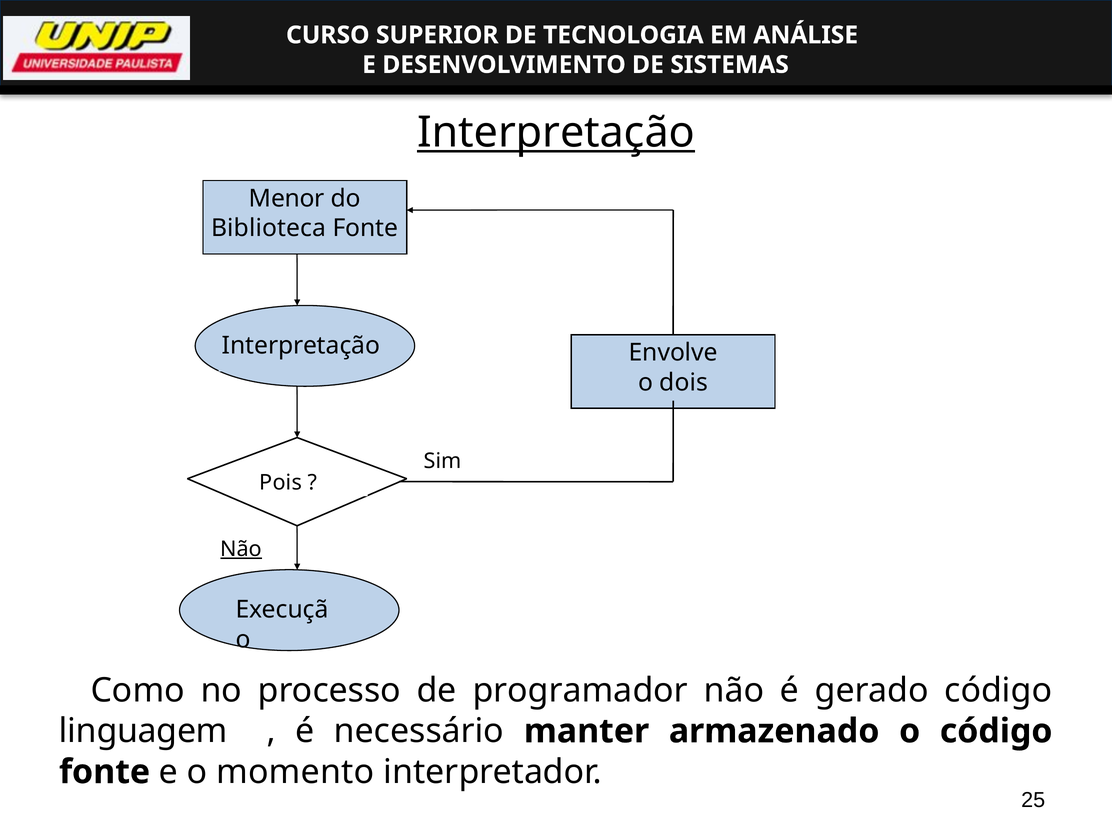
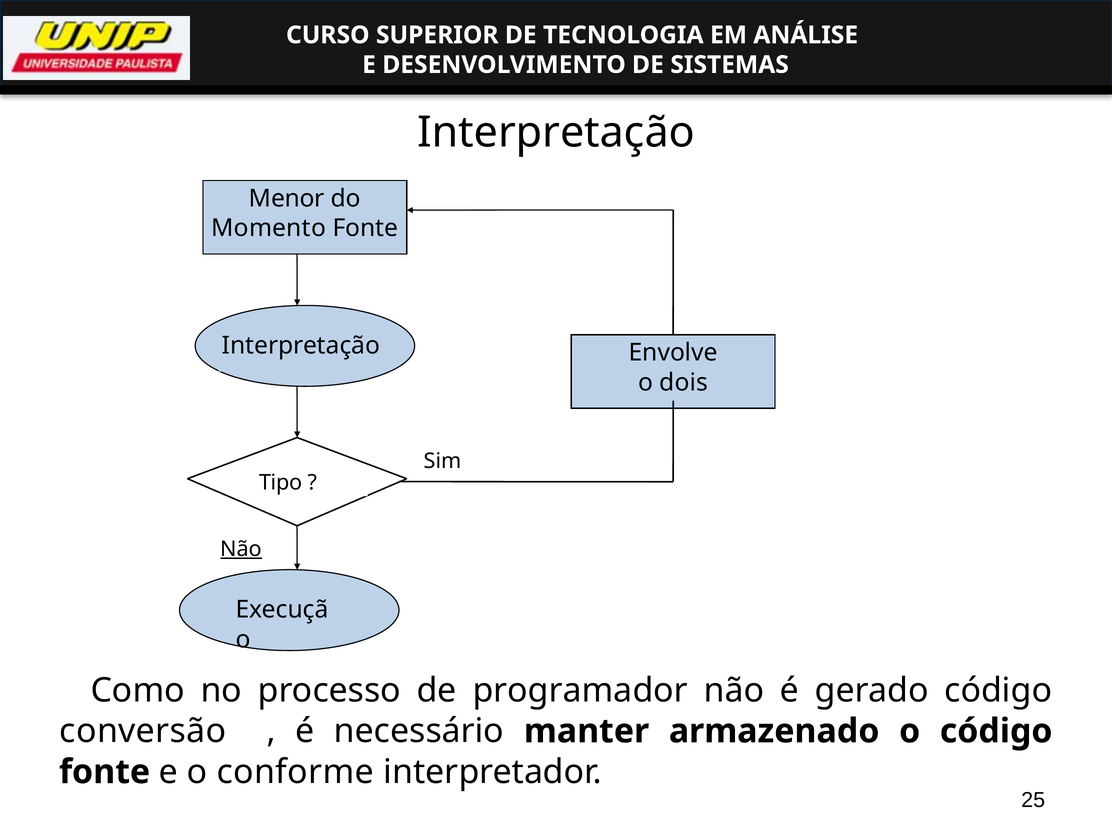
Interpretação underline: present -> none (556, 133)
Biblioteca: Biblioteca -> Momento (269, 228)
Pois: Pois -> Tipo (281, 483)
linguagem: linguagem -> conversão (143, 731)
momento: momento -> conforme (295, 772)
